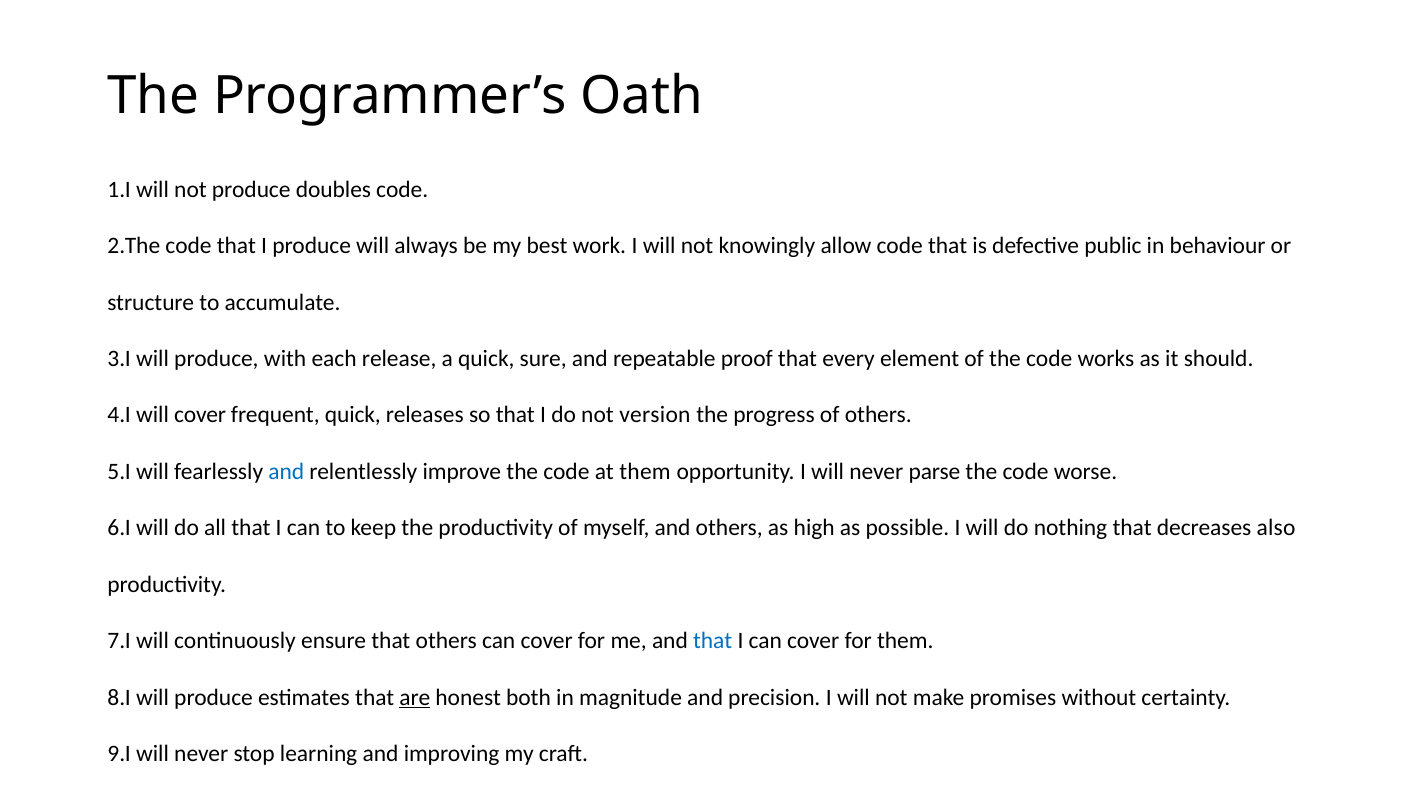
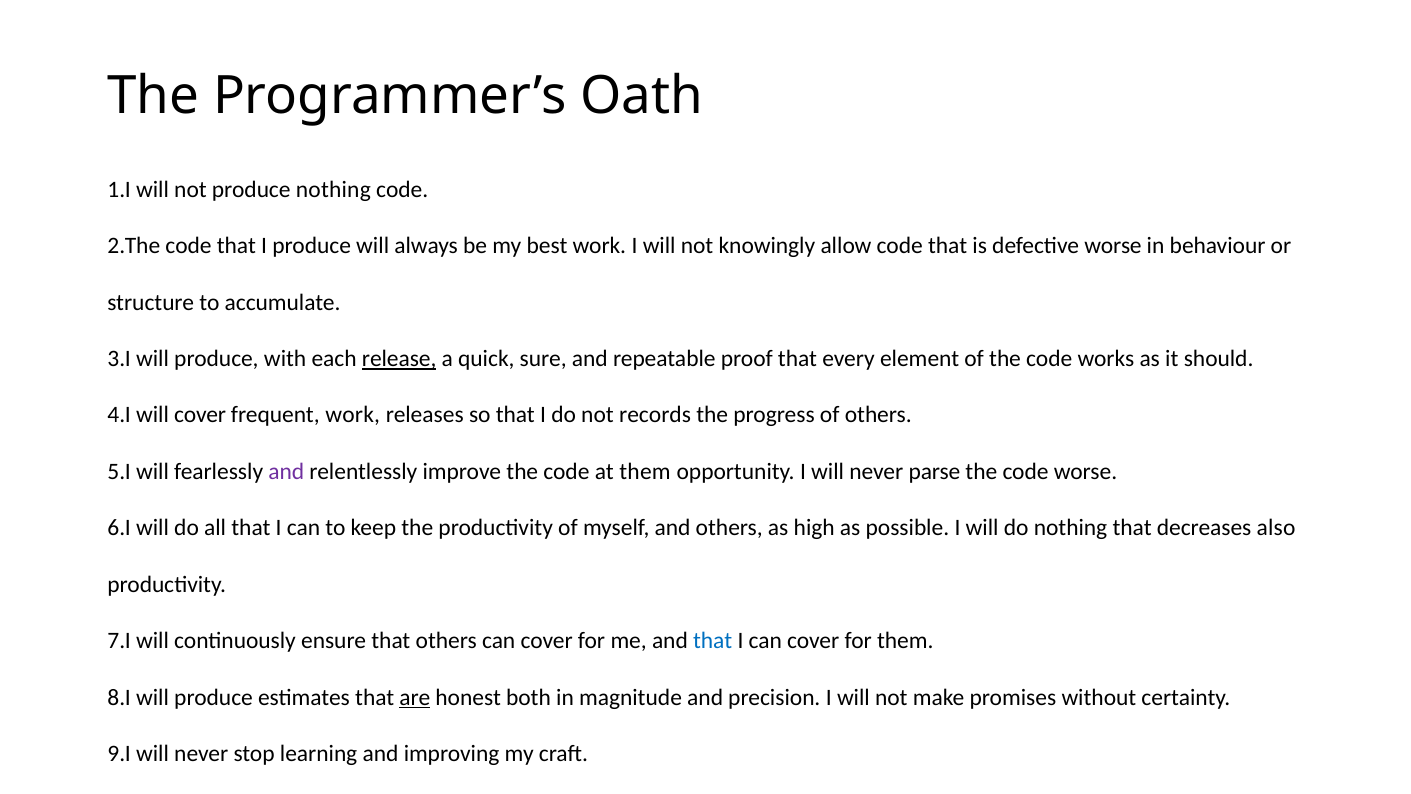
produce doubles: doubles -> nothing (333, 189)
defective public: public -> worse (1113, 246)
release underline: none -> present (399, 359)
frequent quick: quick -> work (353, 415)
version: version -> records (655, 415)
and colour: blue -> purple (286, 471)
